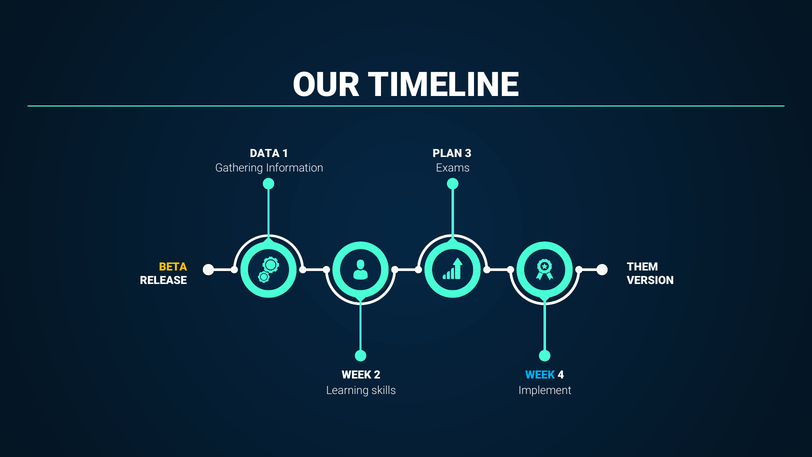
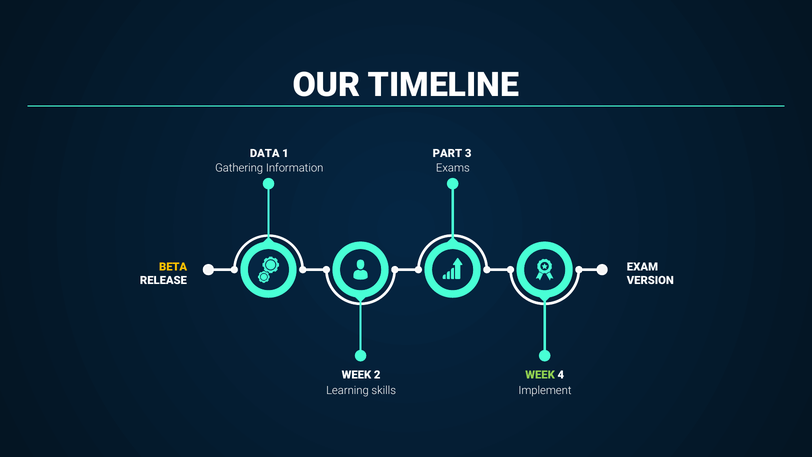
PLAN: PLAN -> PART (447, 153)
THEM: THEM -> EXAM (642, 267)
WEEK colour: light blue -> light green (540, 375)
